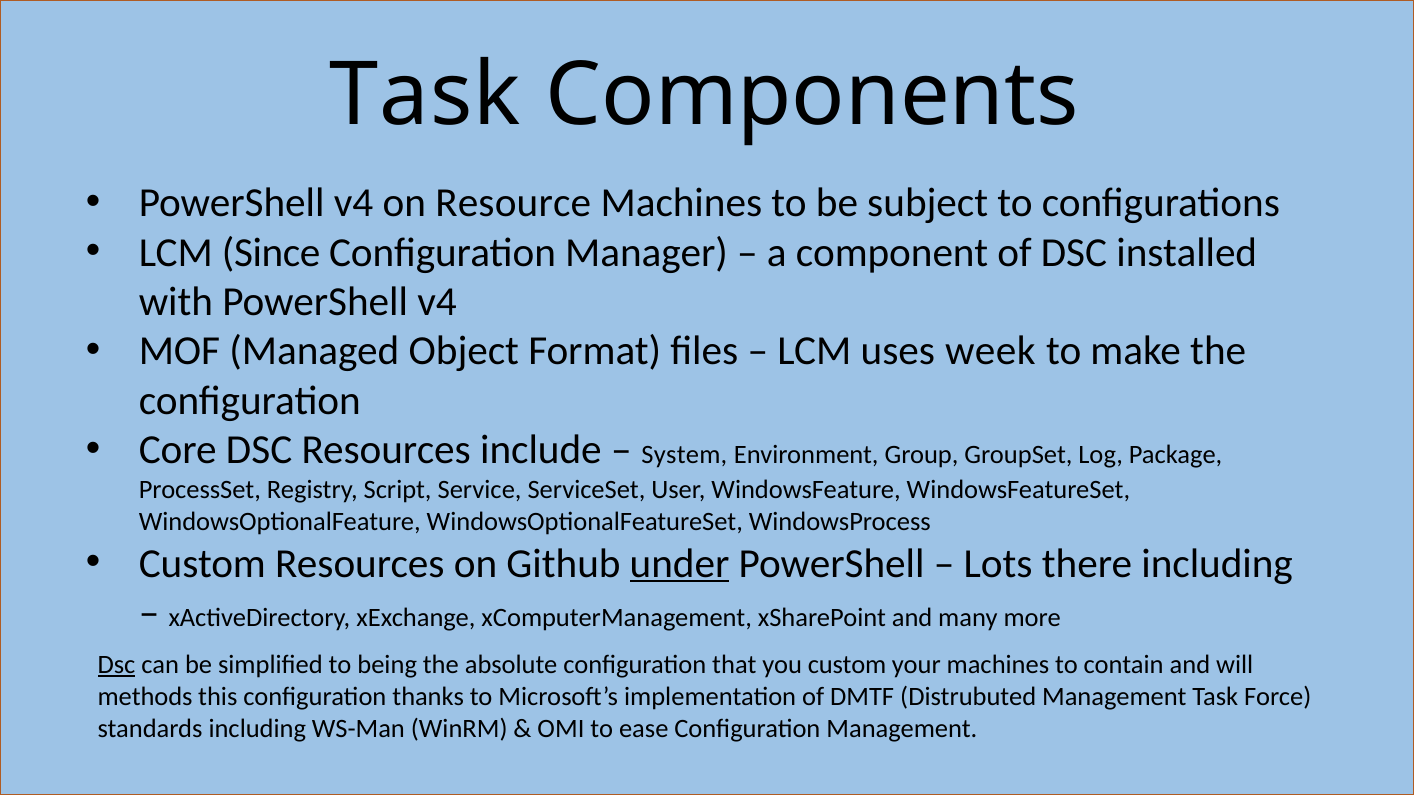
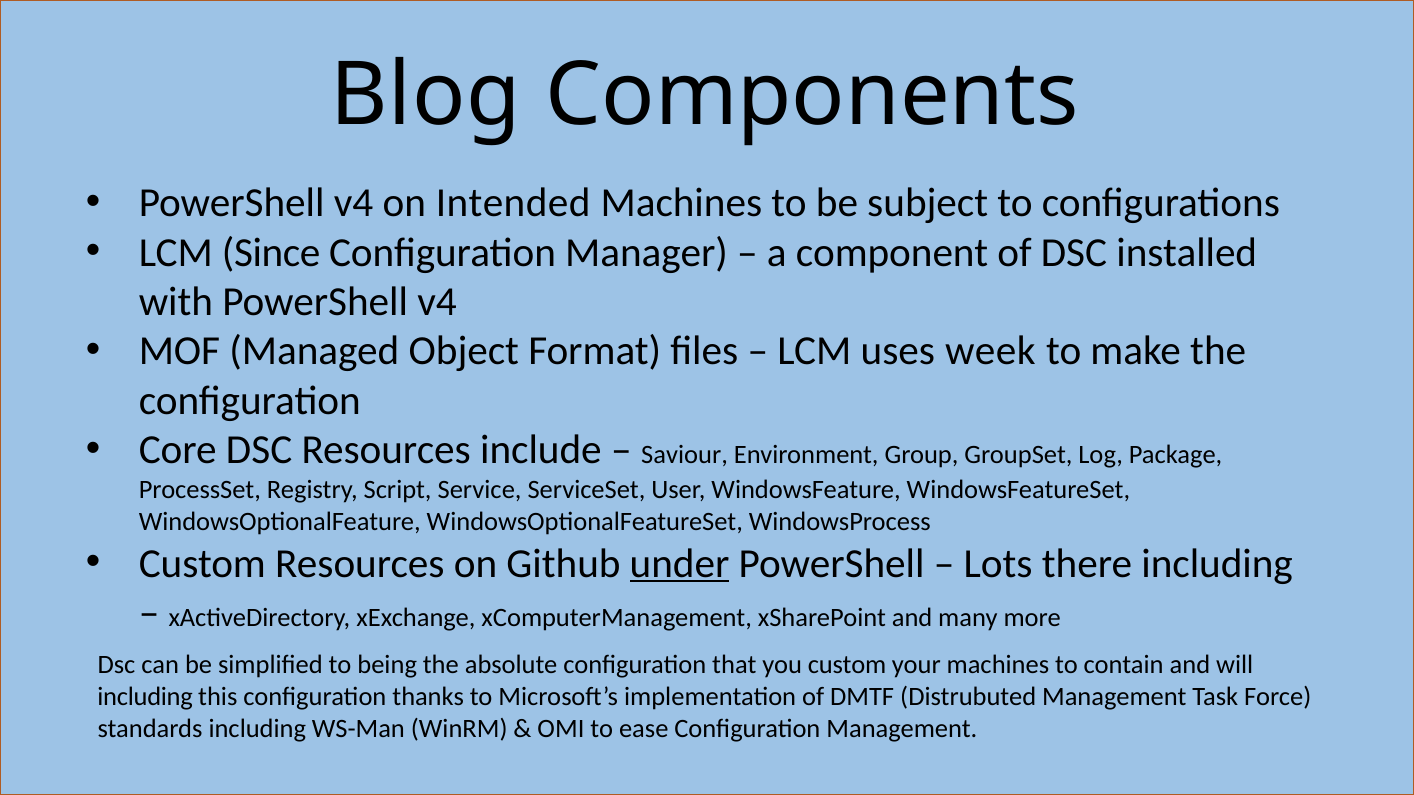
Task: Task -> Blog (425, 96)
Resource: Resource -> Intended (513, 203)
System: System -> Saviour (685, 455)
Dsc underline: present -> none (116, 665)
methods: methods -> including (145, 697)
